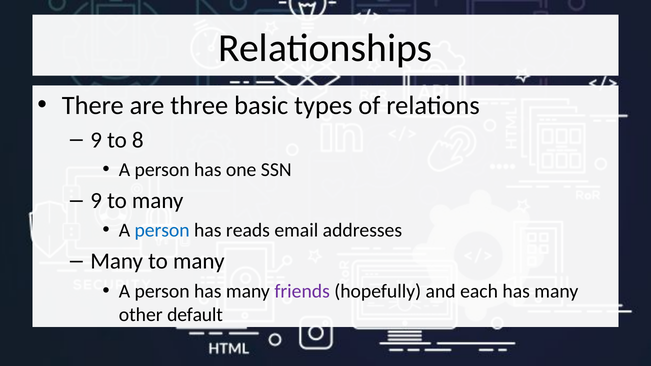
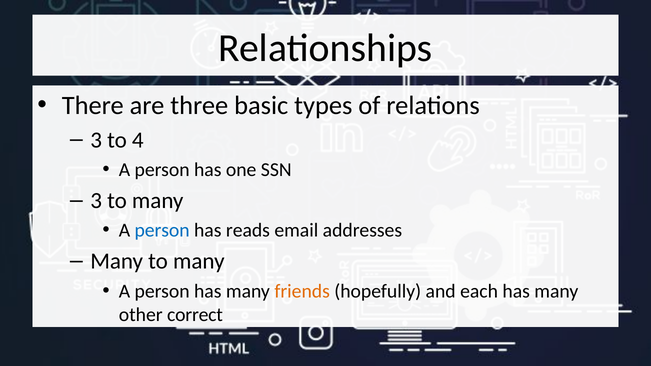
9: 9 -> 3 (96, 140)
8: 8 -> 4 (138, 140)
9: 9 -> 3 (96, 201)
friends colour: purple -> orange (302, 291)
default: default -> correct (195, 315)
